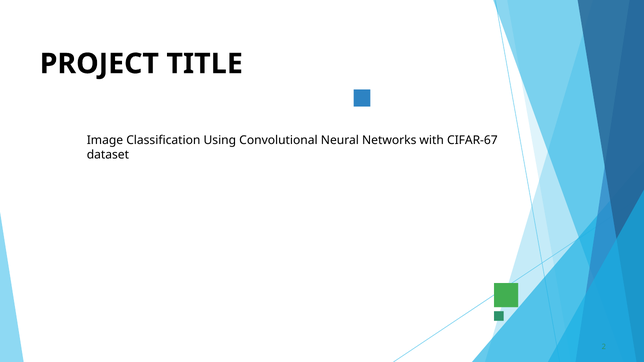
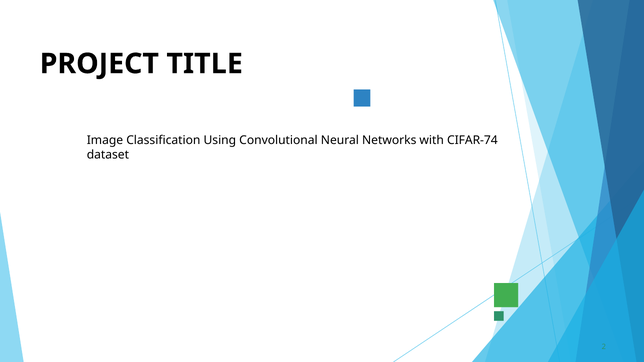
CIFAR-67: CIFAR-67 -> CIFAR-74 (472, 140)
